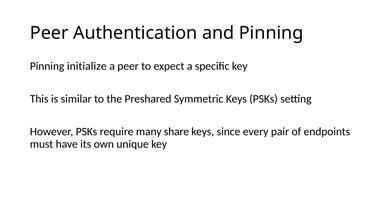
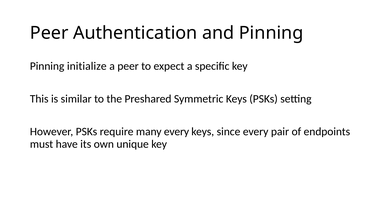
many share: share -> every (176, 132)
